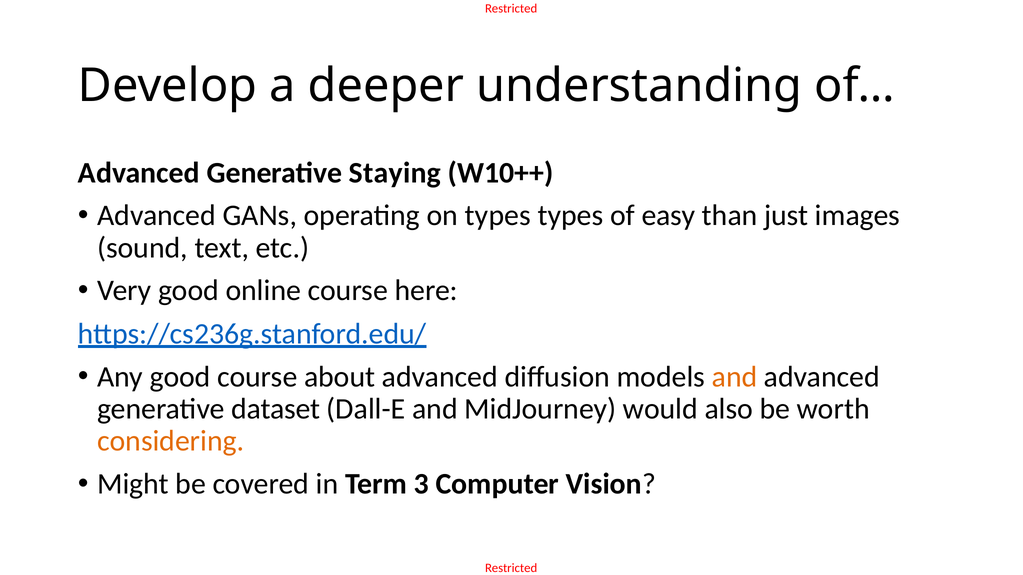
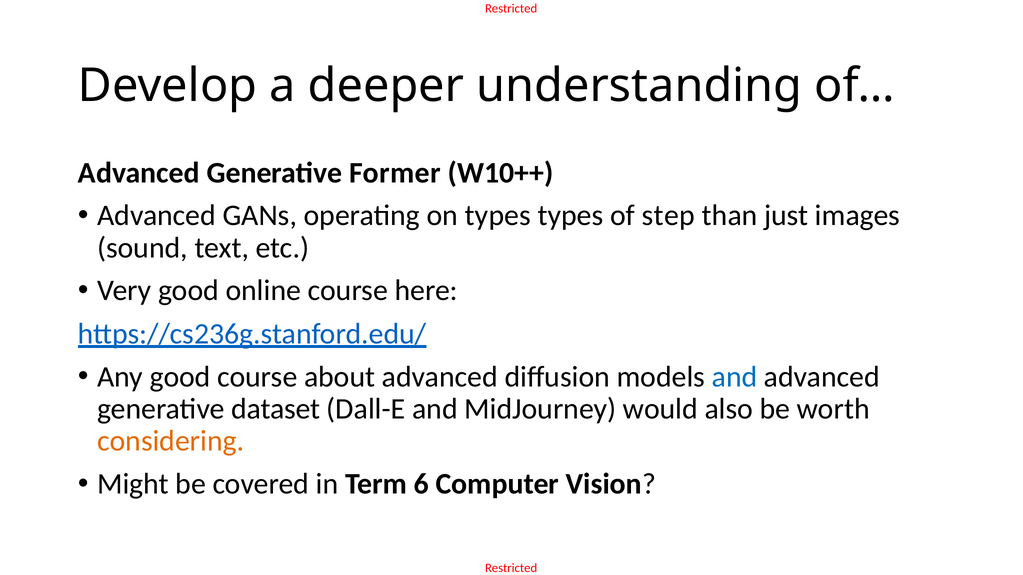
Staying: Staying -> Former (395, 173)
easy: easy -> step (668, 216)
and colour: orange -> blue (735, 377)
3: 3 -> 6 (421, 484)
